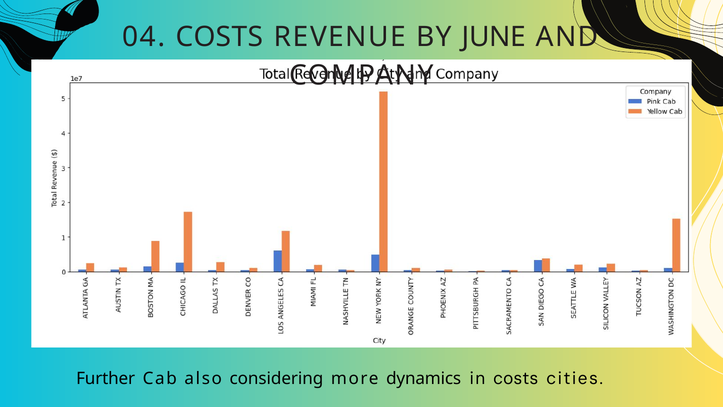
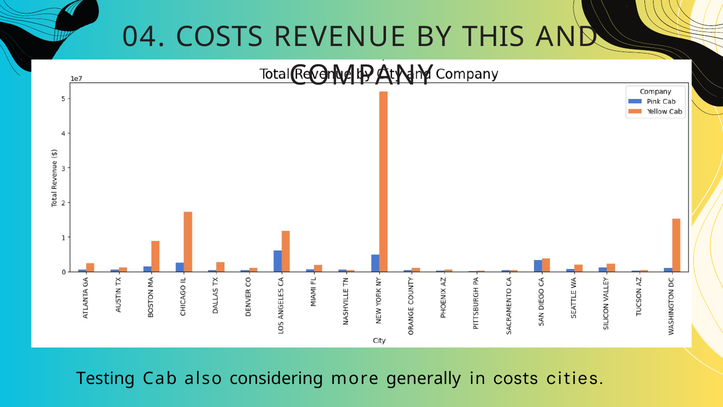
JUNE: JUNE -> THIS (494, 37)
Further: Further -> Testing (106, 378)
dynamics: dynamics -> generally (424, 378)
